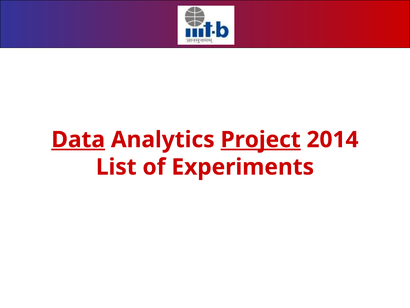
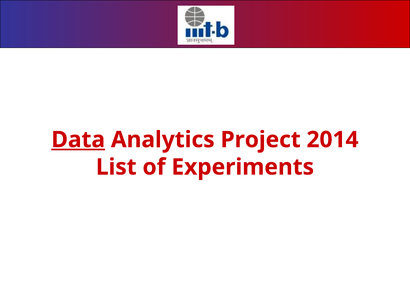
Project underline: present -> none (261, 139)
